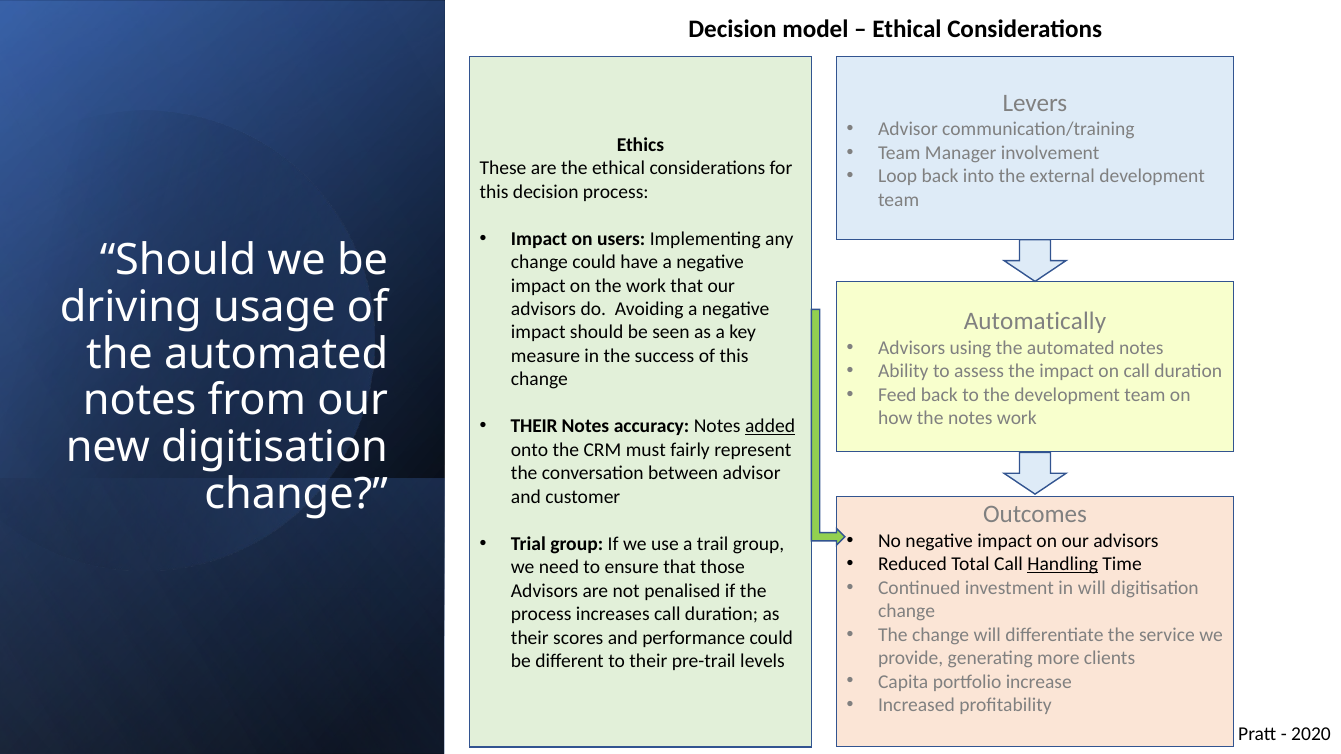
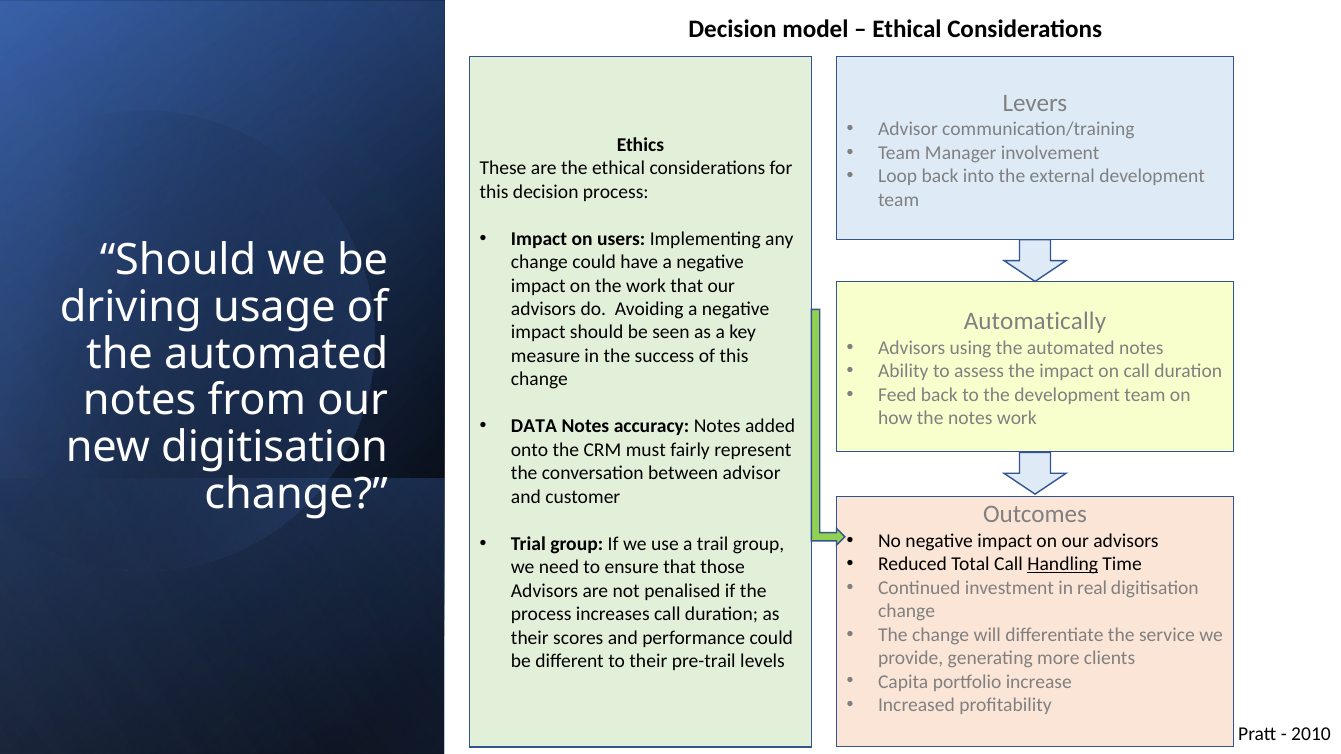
THEIR: THEIR -> DATA (534, 427)
added underline: present -> none (770, 427)
in will: will -> real (1092, 588)
2020: 2020 -> 2010 (1311, 735)
